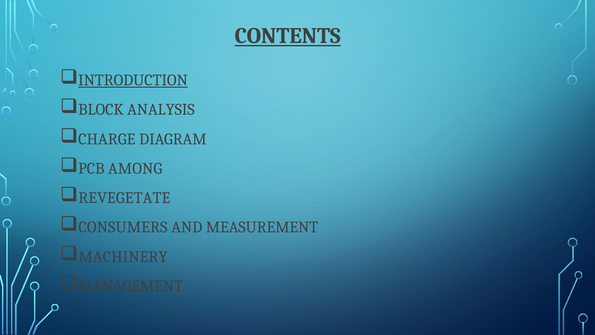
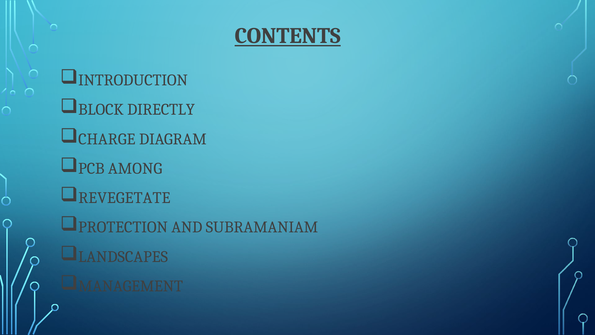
INTRODUCTION underline: present -> none (133, 80)
ANALYSIS: ANALYSIS -> DIRECTLY (161, 109)
CONSUMERS: CONSUMERS -> PROTECTION (123, 227)
MEASUREMENT: MEASUREMENT -> SUBRAMANIAM (262, 227)
MACHINERY: MACHINERY -> LANDSCAPES (123, 256)
